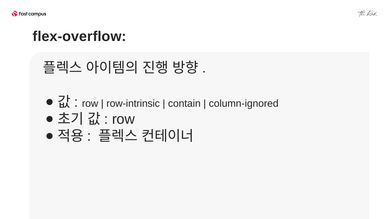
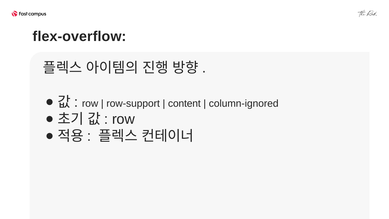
row-intrinsic: row-intrinsic -> row-support (133, 103)
contain: contain -> content (184, 103)
